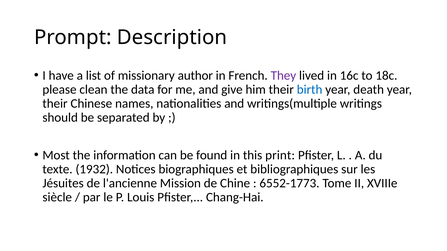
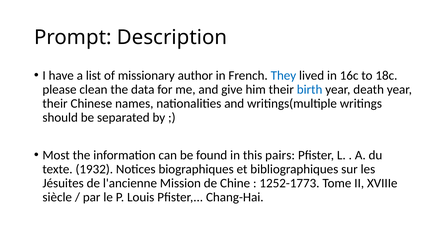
They colour: purple -> blue (283, 76)
print: print -> pairs (280, 155)
6552-1773: 6552-1773 -> 1252-1773 (290, 183)
